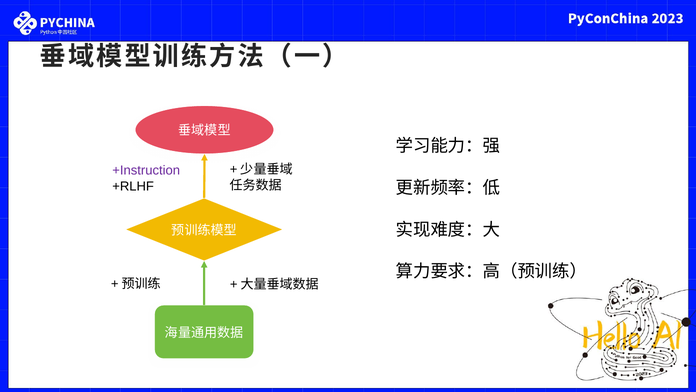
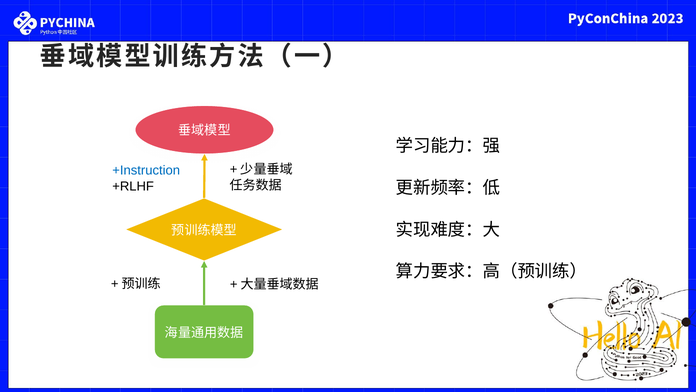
+Instruction colour: purple -> blue (146, 170)
